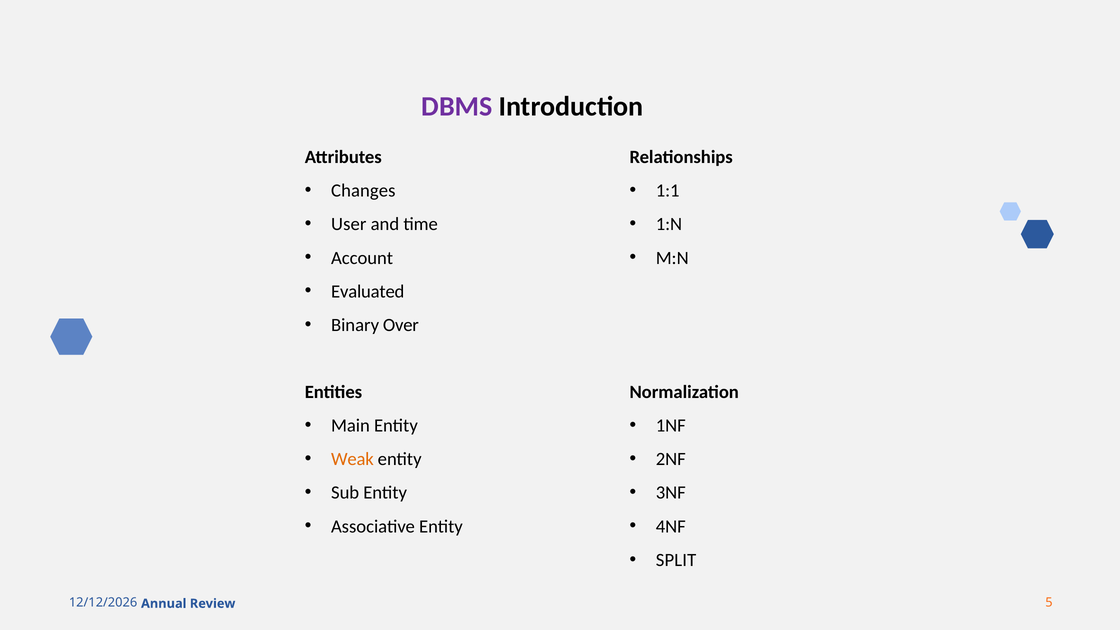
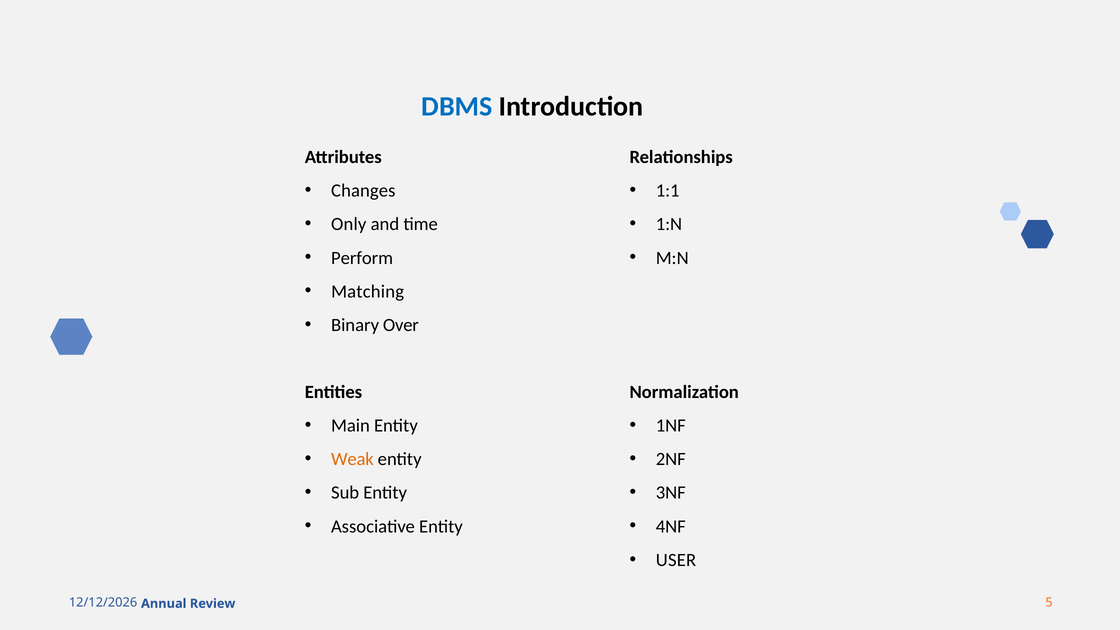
DBMS colour: purple -> blue (457, 107)
User: User -> Only (349, 224)
Account: Account -> Perform (362, 258)
Evaluated: Evaluated -> Matching (368, 291)
SPLIT: SPLIT -> USER (676, 560)
